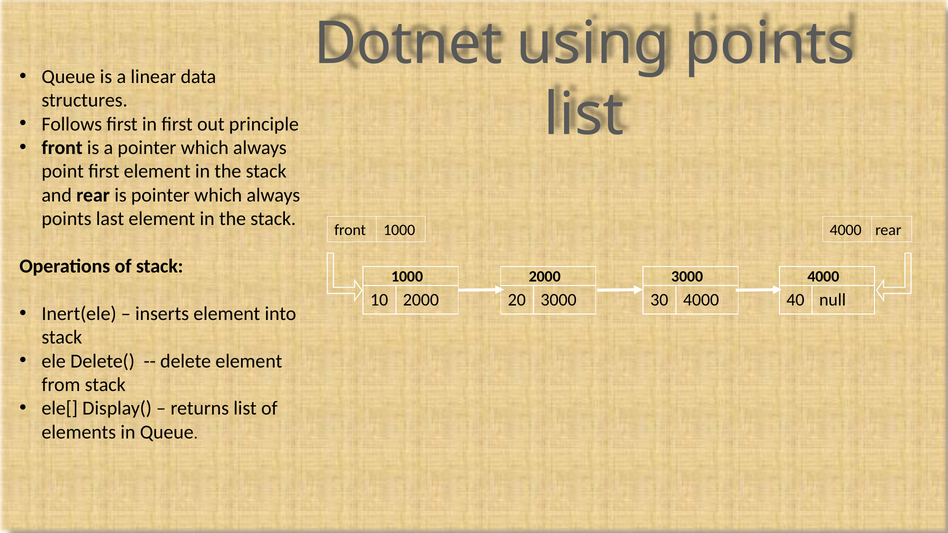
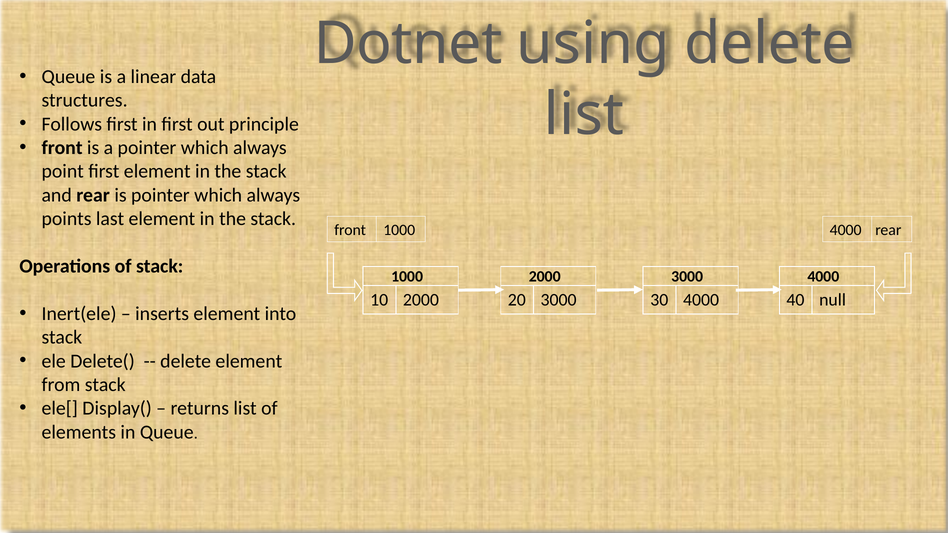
using points: points -> delete (770, 44)
